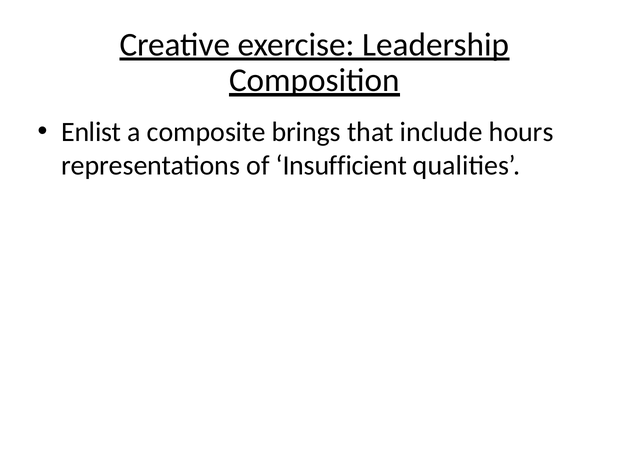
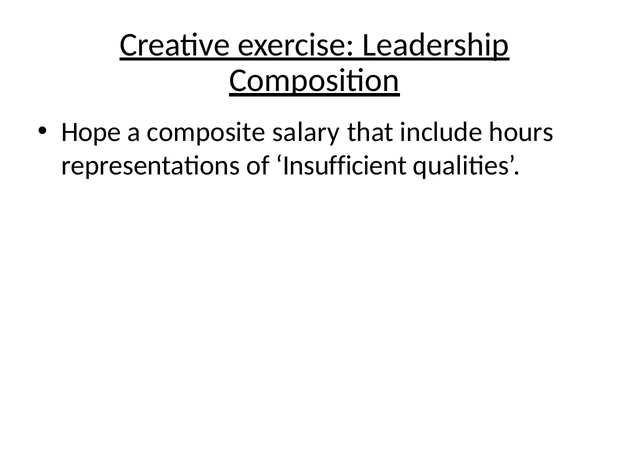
Enlist: Enlist -> Hope (91, 132)
brings: brings -> salary (306, 132)
